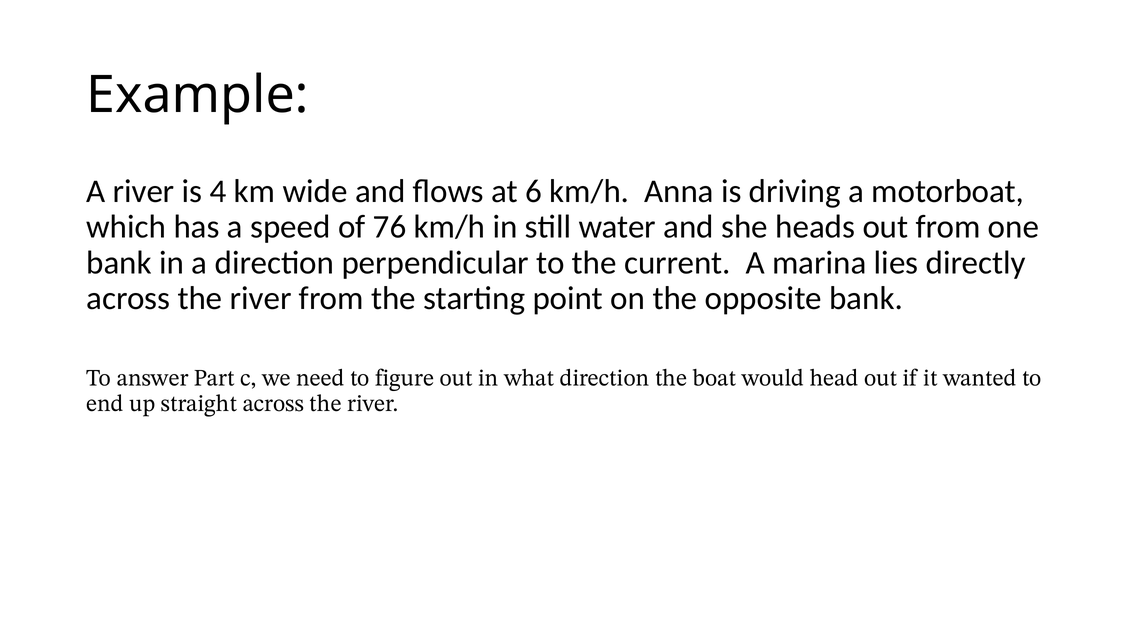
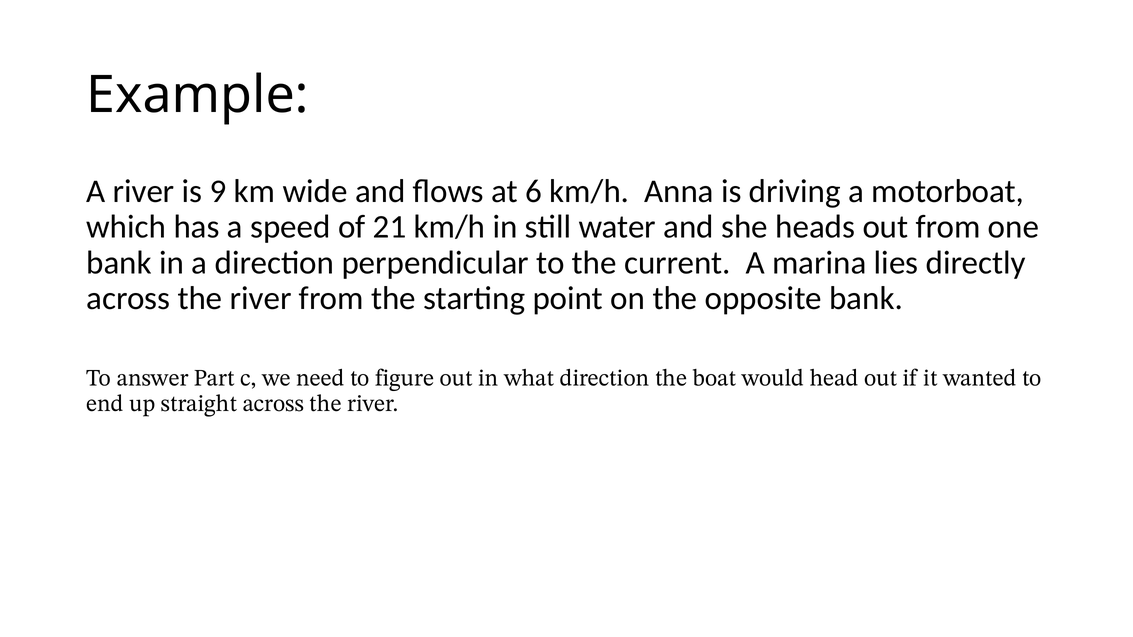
4: 4 -> 9 (218, 191)
76: 76 -> 21 (390, 227)
